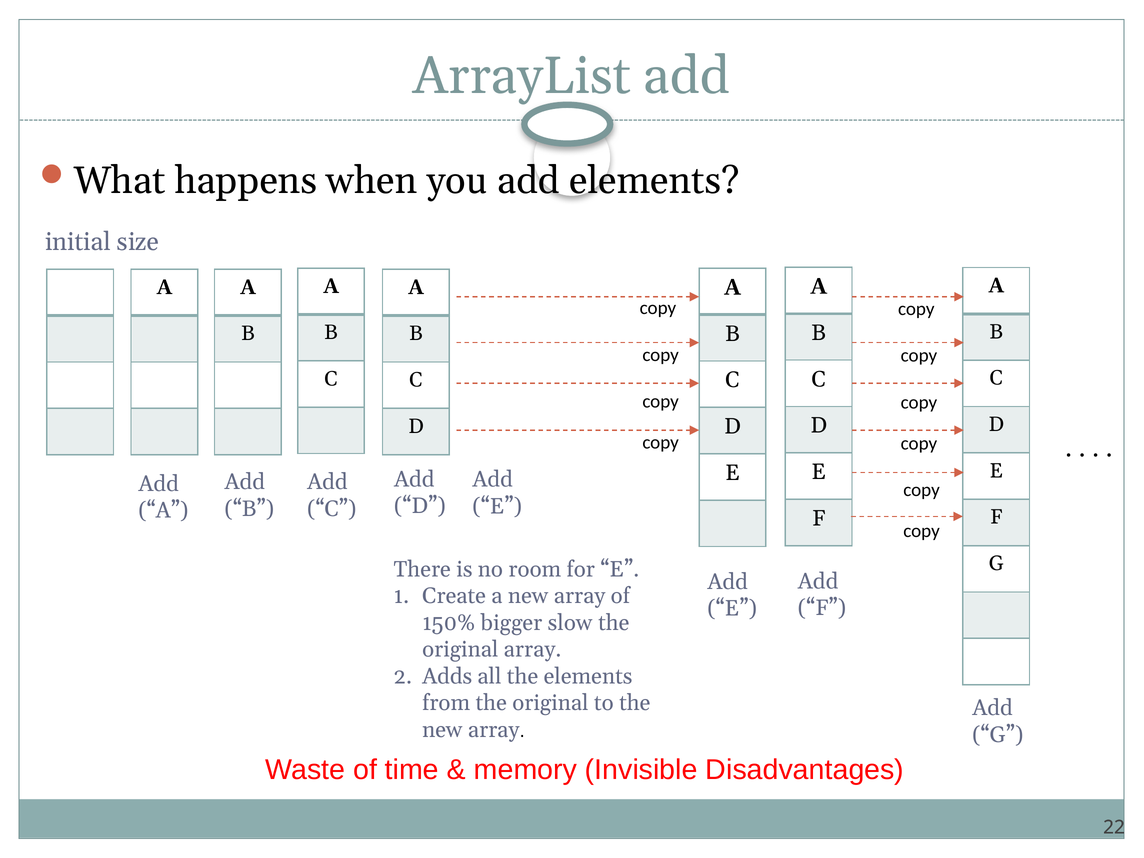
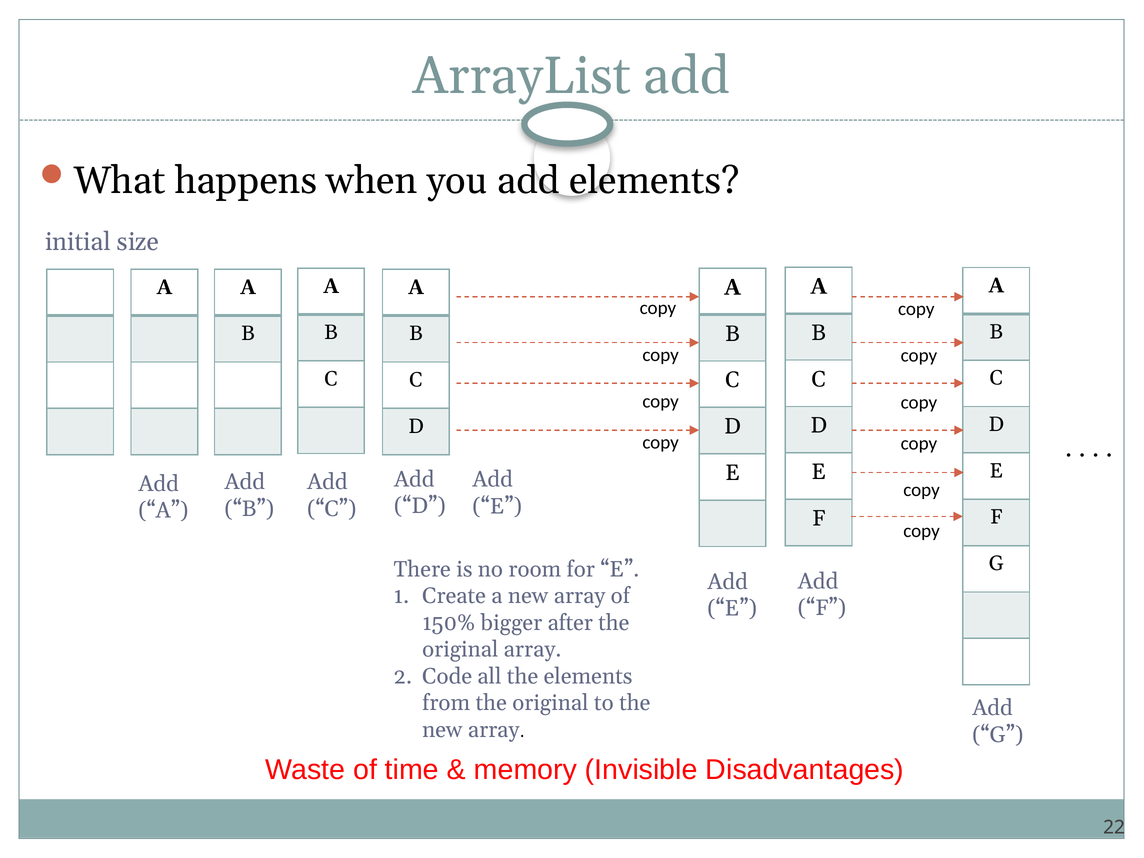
slow: slow -> after (570, 623)
Adds: Adds -> Code (447, 676)
